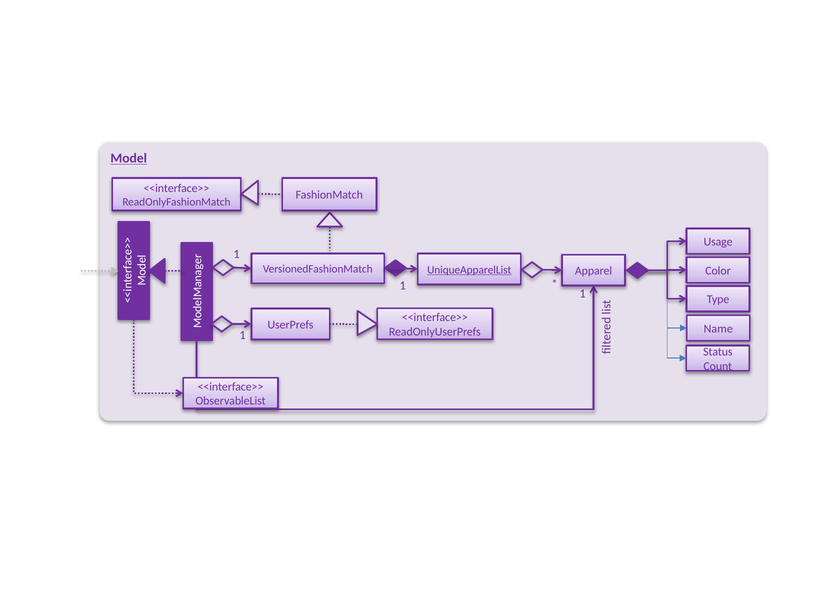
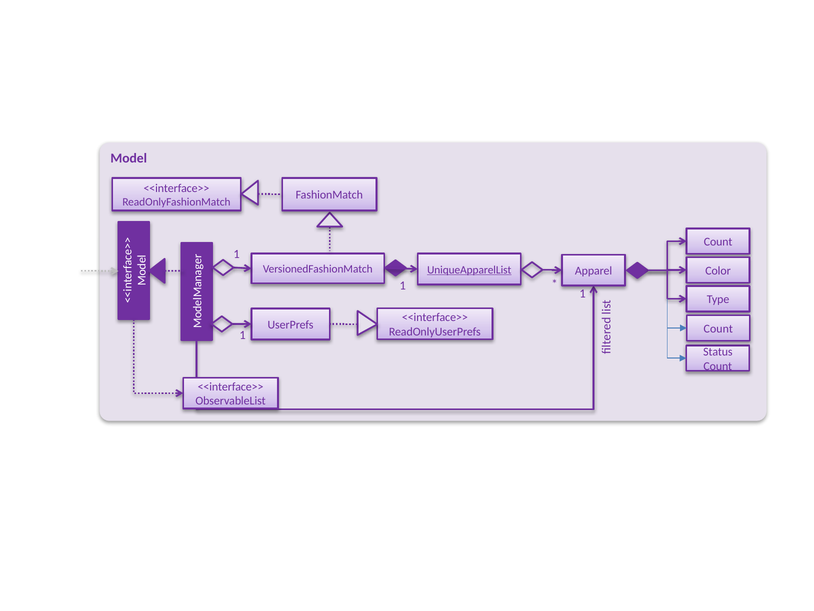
Model underline: present -> none (129, 158)
Usage: Usage -> Count (718, 242)
Name: Name -> Count (718, 329)
